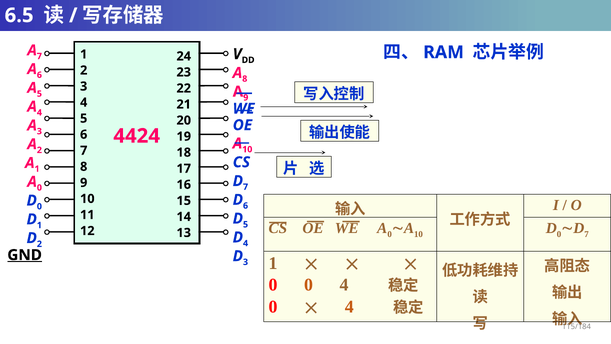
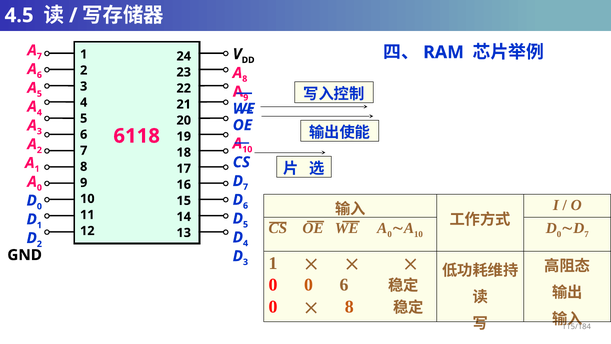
6.5: 6.5 -> 4.5 (19, 15)
4424: 4424 -> 6118 (137, 136)
GND underline: present -> none (25, 255)
0 4: 4 -> 6 (344, 285)
4: 4 -> 8 (349, 307)
